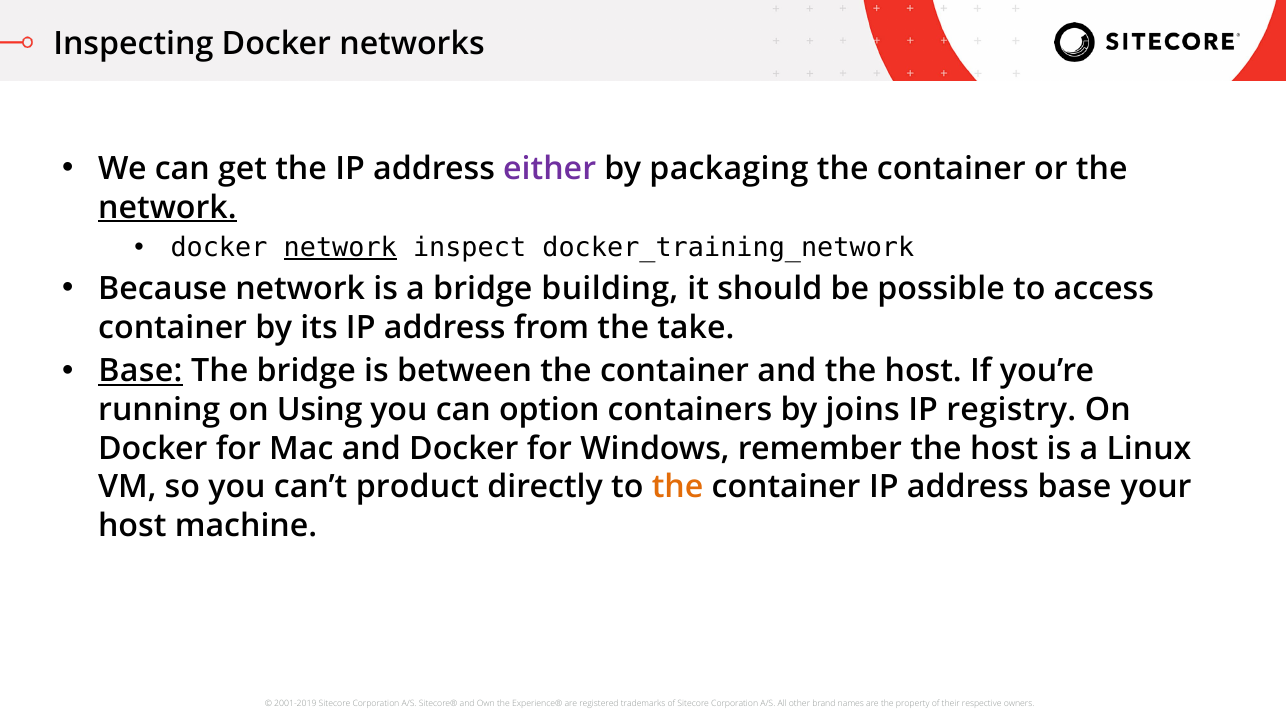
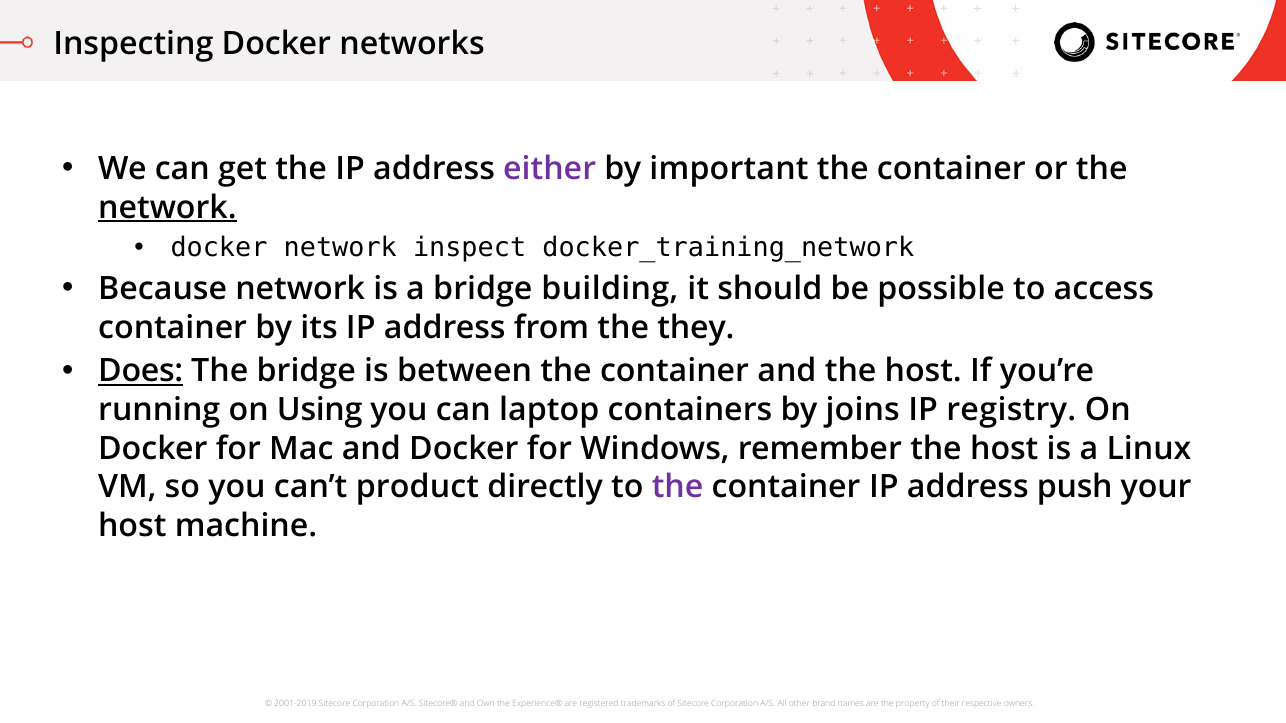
packaging: packaging -> important (729, 169)
network underline: present -> none (340, 248)
take: take -> they (696, 328)
Base: Base -> Does (141, 371)
option: option -> laptop (549, 410)
the colour: orange -> purple (678, 487)
address base: base -> push (1075, 487)
